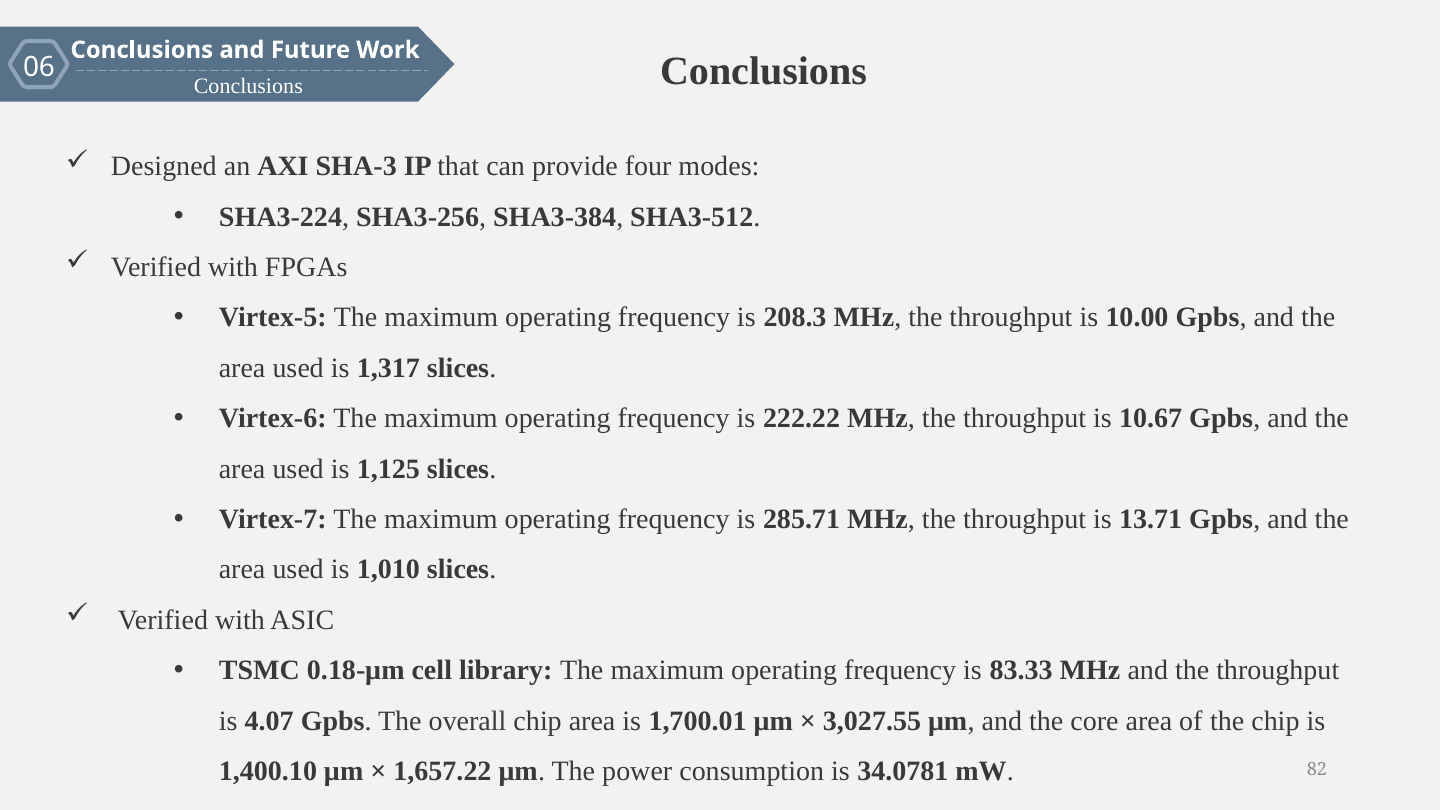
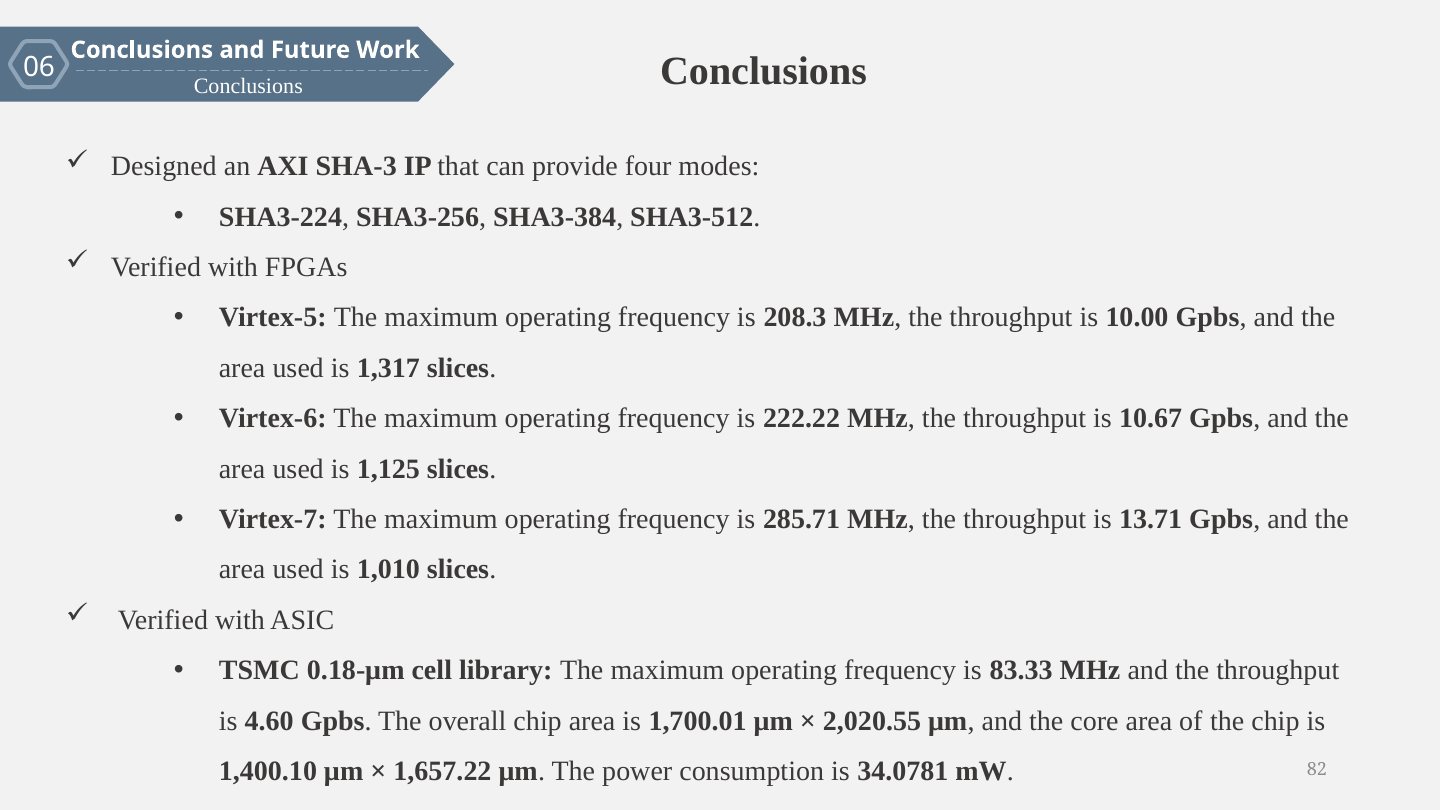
4.07: 4.07 -> 4.60 (269, 721)
3,027.55: 3,027.55 -> 2,020.55 (872, 721)
